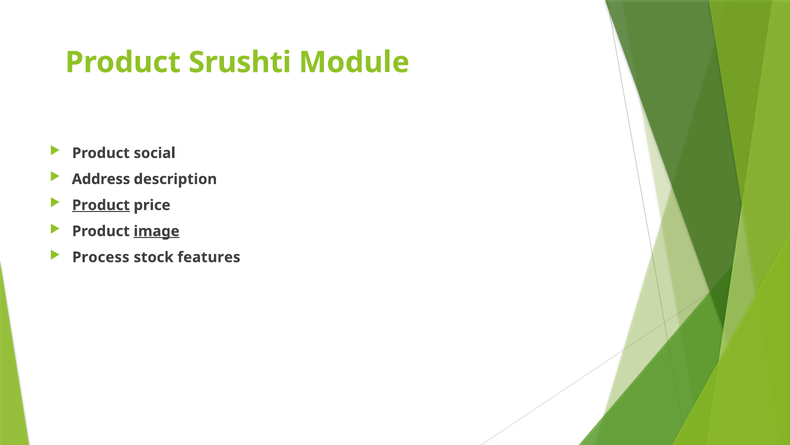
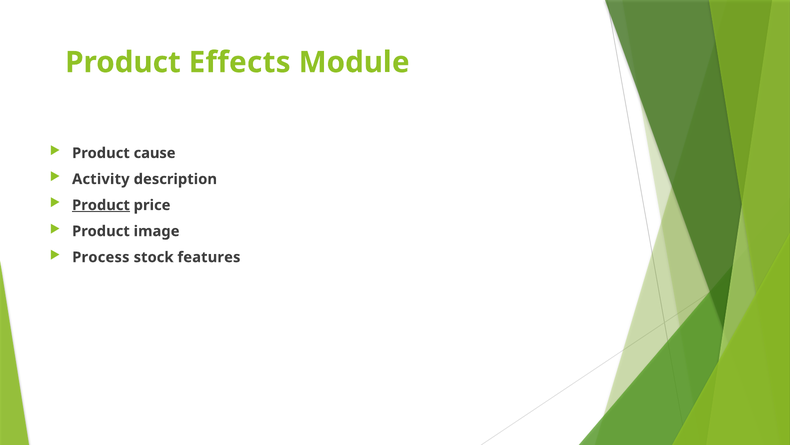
Srushti: Srushti -> Effects (240, 62)
social: social -> cause (155, 153)
Address: Address -> Activity (101, 179)
image underline: present -> none (157, 231)
